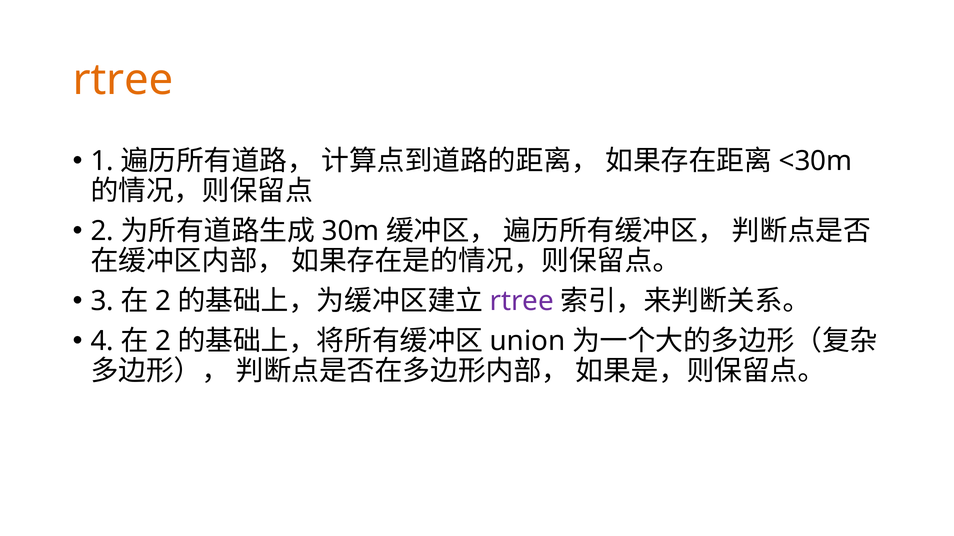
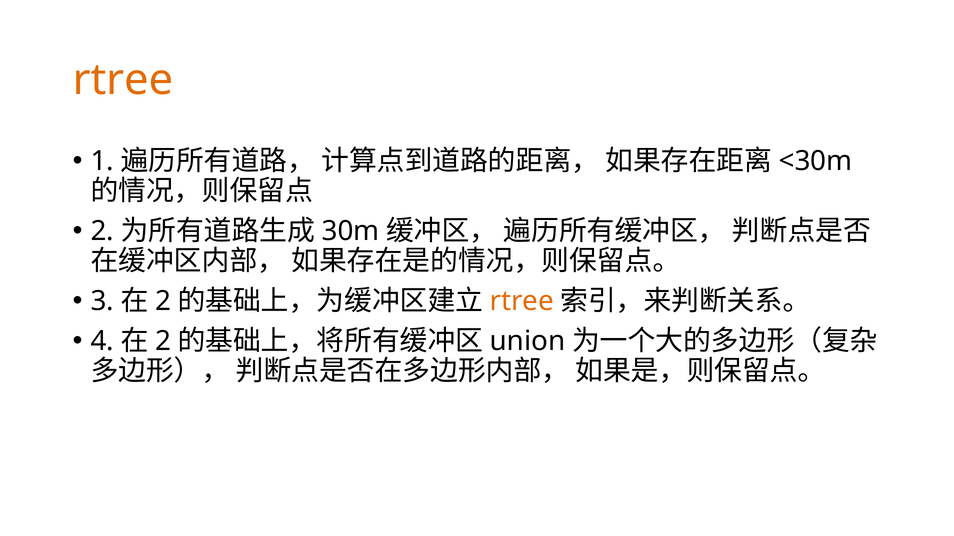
rtree colour: purple -> orange (522, 301)
